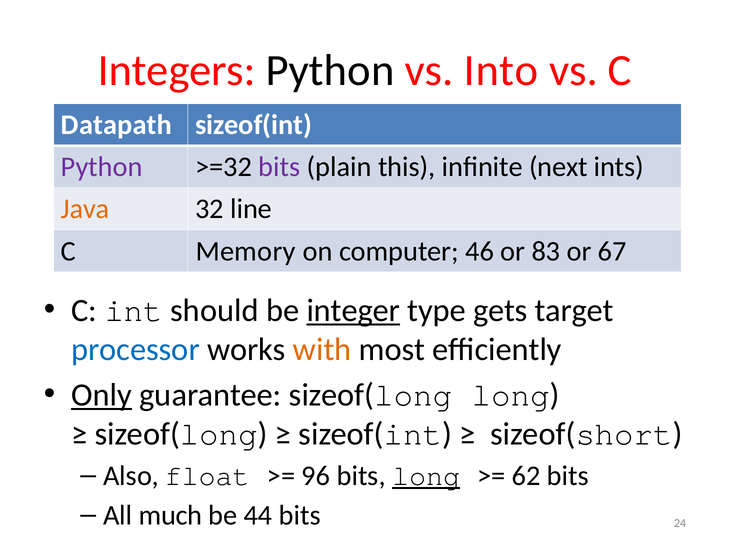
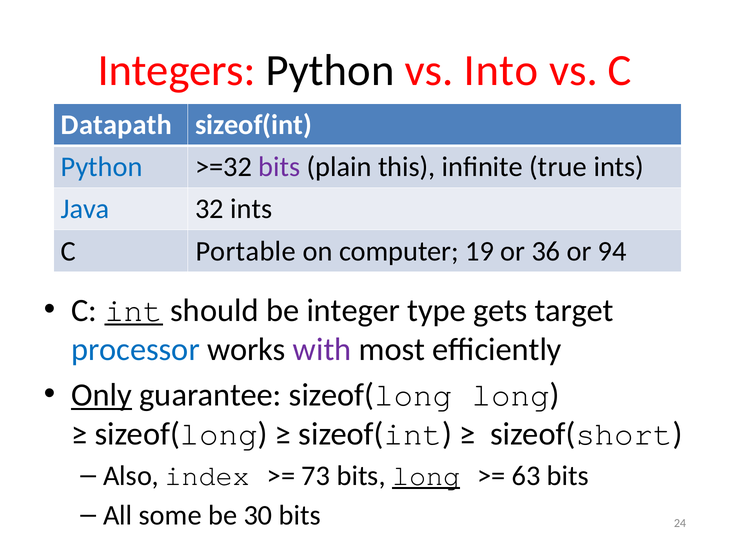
Python colour: purple -> blue (102, 167)
next: next -> true (558, 167)
Java colour: orange -> blue (85, 209)
32 line: line -> ints (251, 209)
Memory: Memory -> Portable (246, 251)
46: 46 -> 19 (480, 251)
83: 83 -> 36 (546, 251)
67: 67 -> 94 (612, 251)
int underline: none -> present (134, 310)
integer underline: present -> none (353, 310)
with colour: orange -> purple (322, 349)
float: float -> index (207, 475)
96: 96 -> 73 (316, 475)
62: 62 -> 63 (526, 475)
much: much -> some (170, 515)
44: 44 -> 30 (258, 515)
